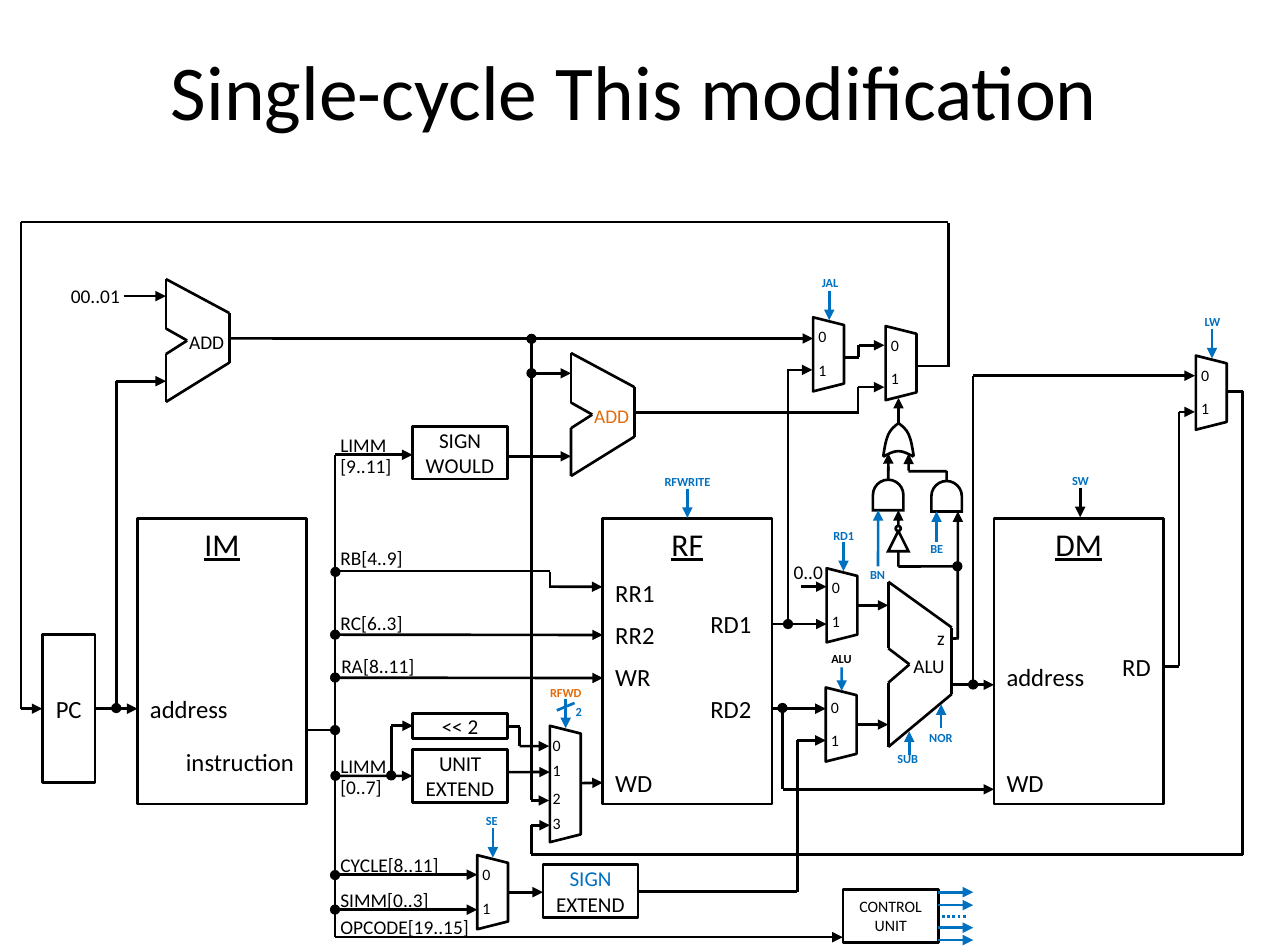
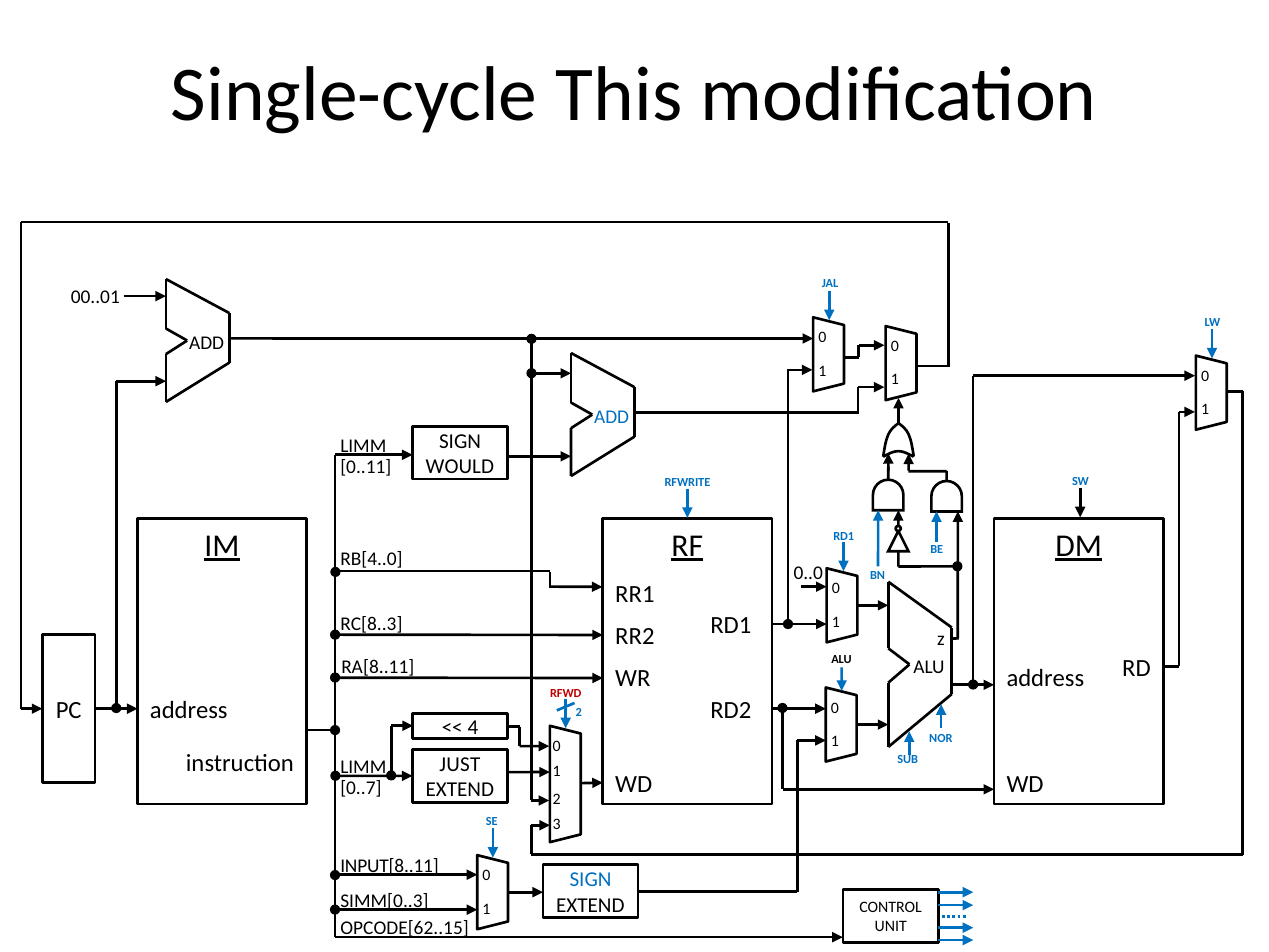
ADD colour: orange -> blue (612, 417)
9..11: 9..11 -> 0..11 (366, 467)
RB[4..9: RB[4..9 -> RB[4..0 (371, 559)
RC[6..3: RC[6..3 -> RC[8..3 (371, 624)
RFWD colour: orange -> red (566, 693)
2: 2 -> 4 (473, 727)
UNIT: UNIT -> JUST (460, 764)
CYCLE[8..11: CYCLE[8..11 -> INPUT[8..11 (389, 866)
OPCODE[19..15: OPCODE[19..15 -> OPCODE[62..15 (405, 928)
